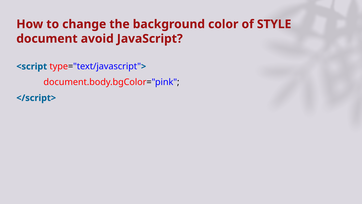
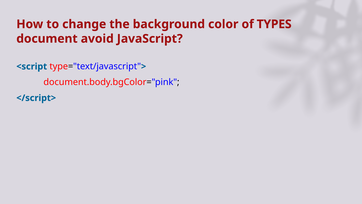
STYLE: STYLE -> TYPES (274, 24)
